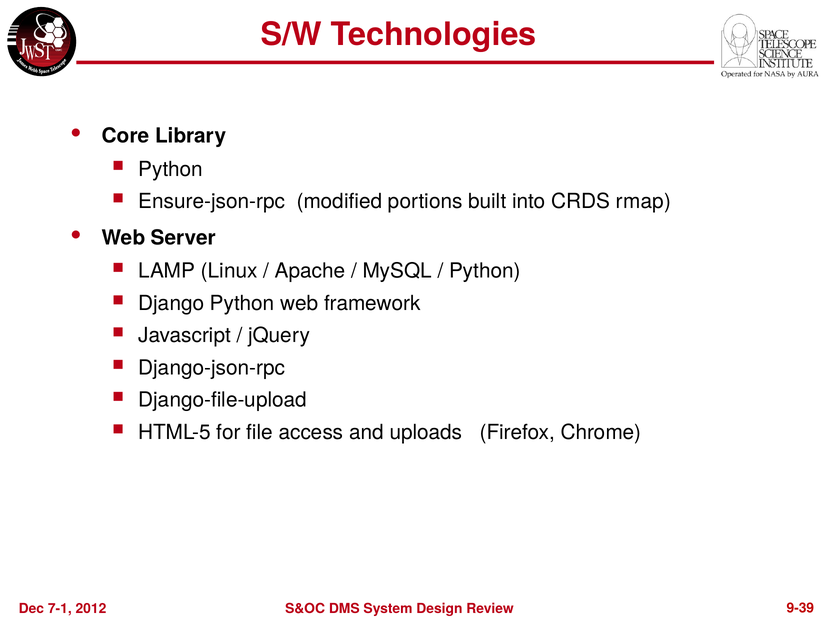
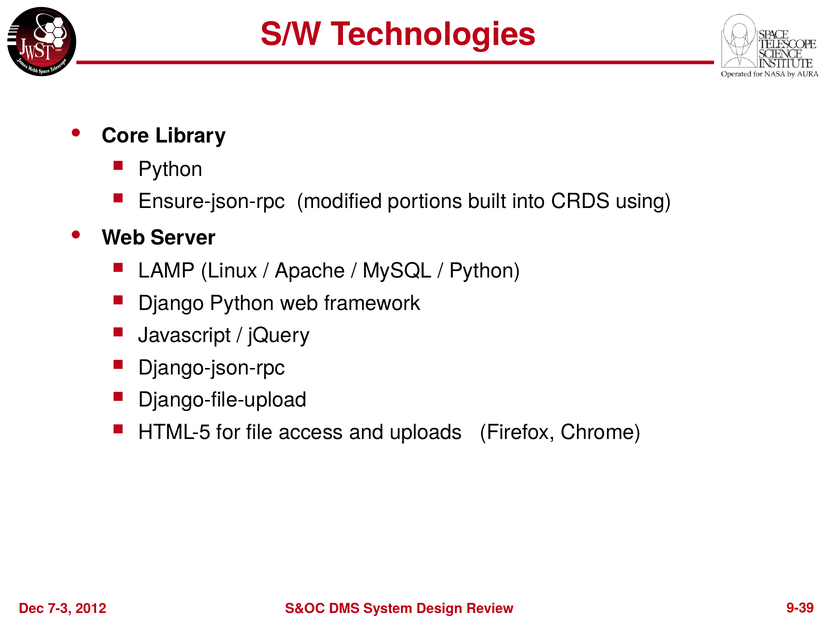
rmap: rmap -> using (644, 201)
7-1: 7-1 -> 7-3 (60, 609)
